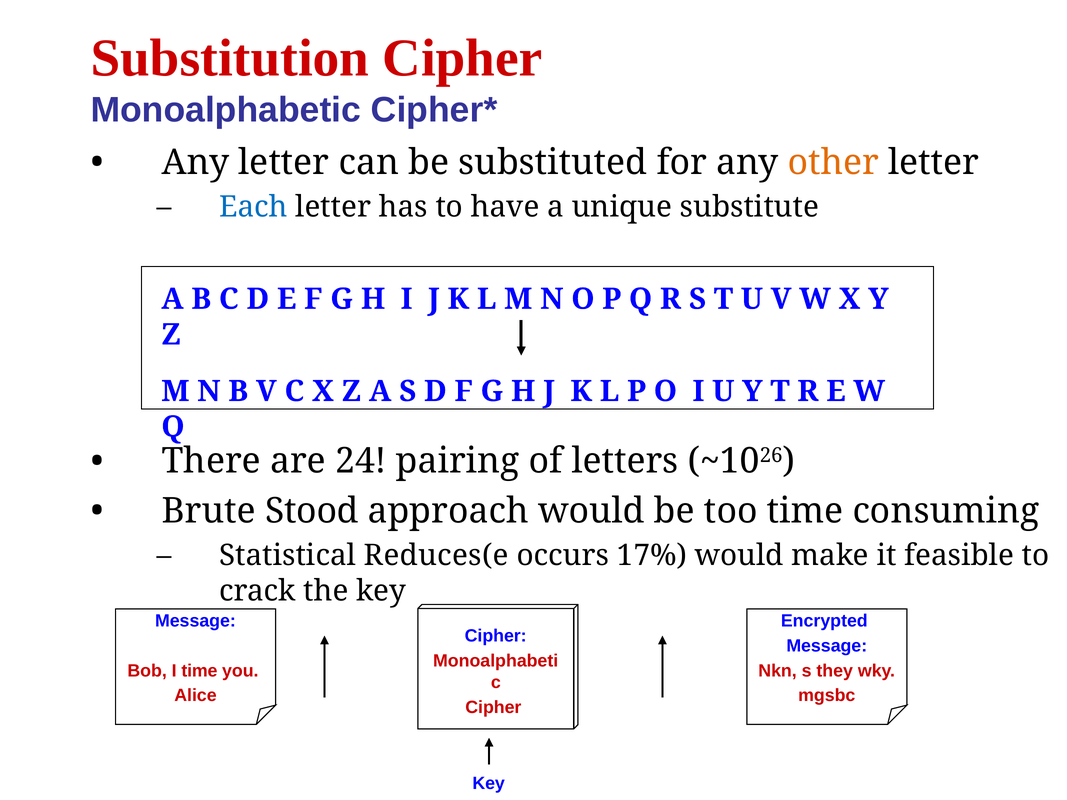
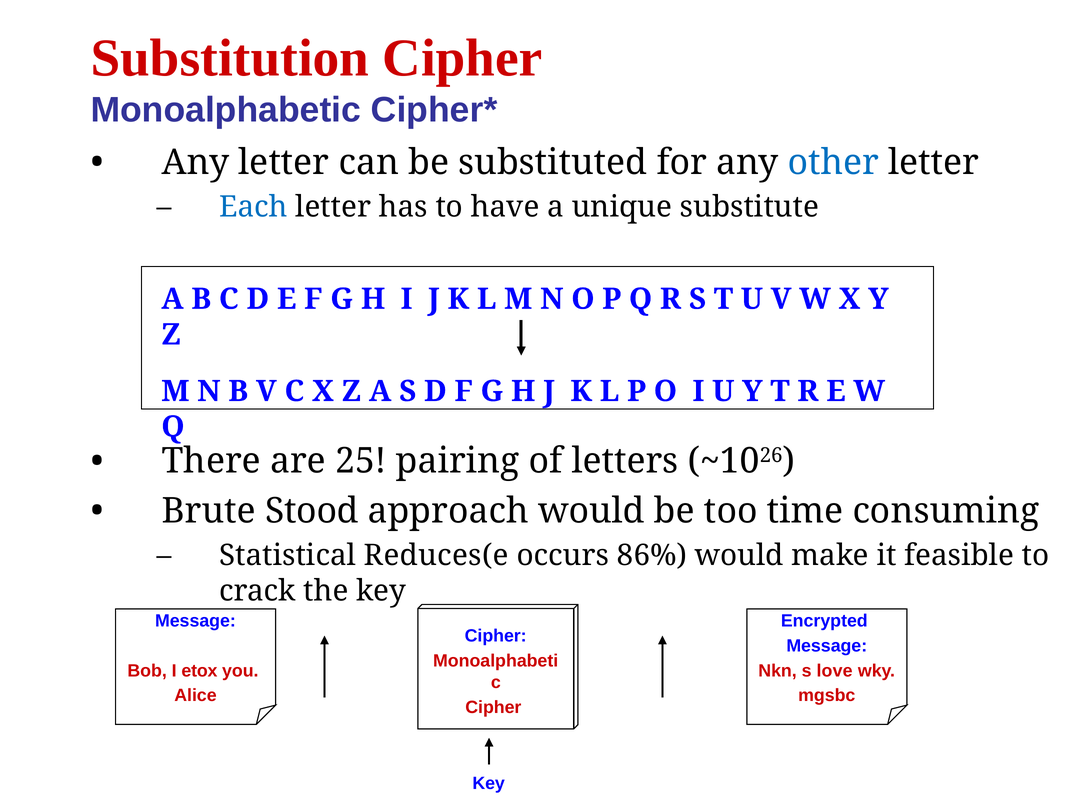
other colour: orange -> blue (833, 163)
24: 24 -> 25 (361, 461)
17%: 17% -> 86% (652, 556)
I time: time -> etox (199, 671)
they: they -> love (835, 671)
